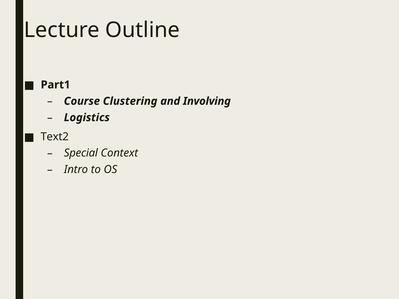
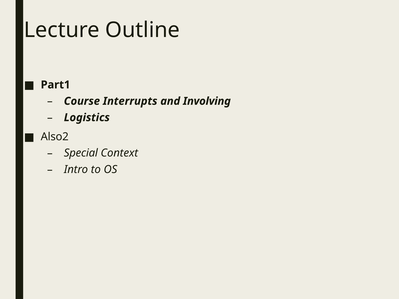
Clustering: Clustering -> Interrupts (130, 101)
Text2: Text2 -> Also2 (55, 137)
